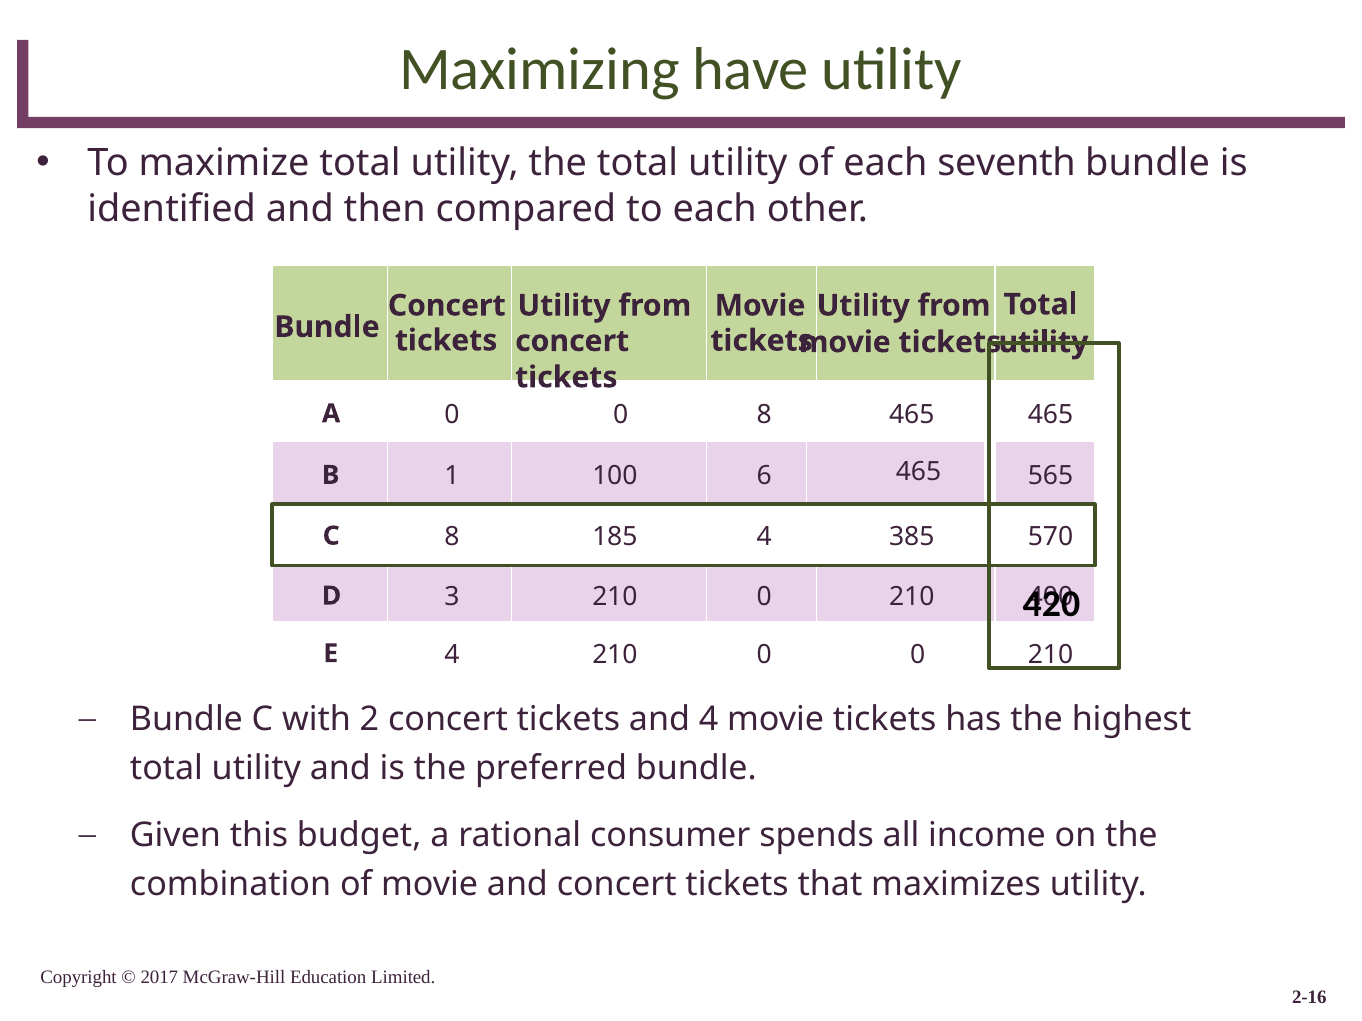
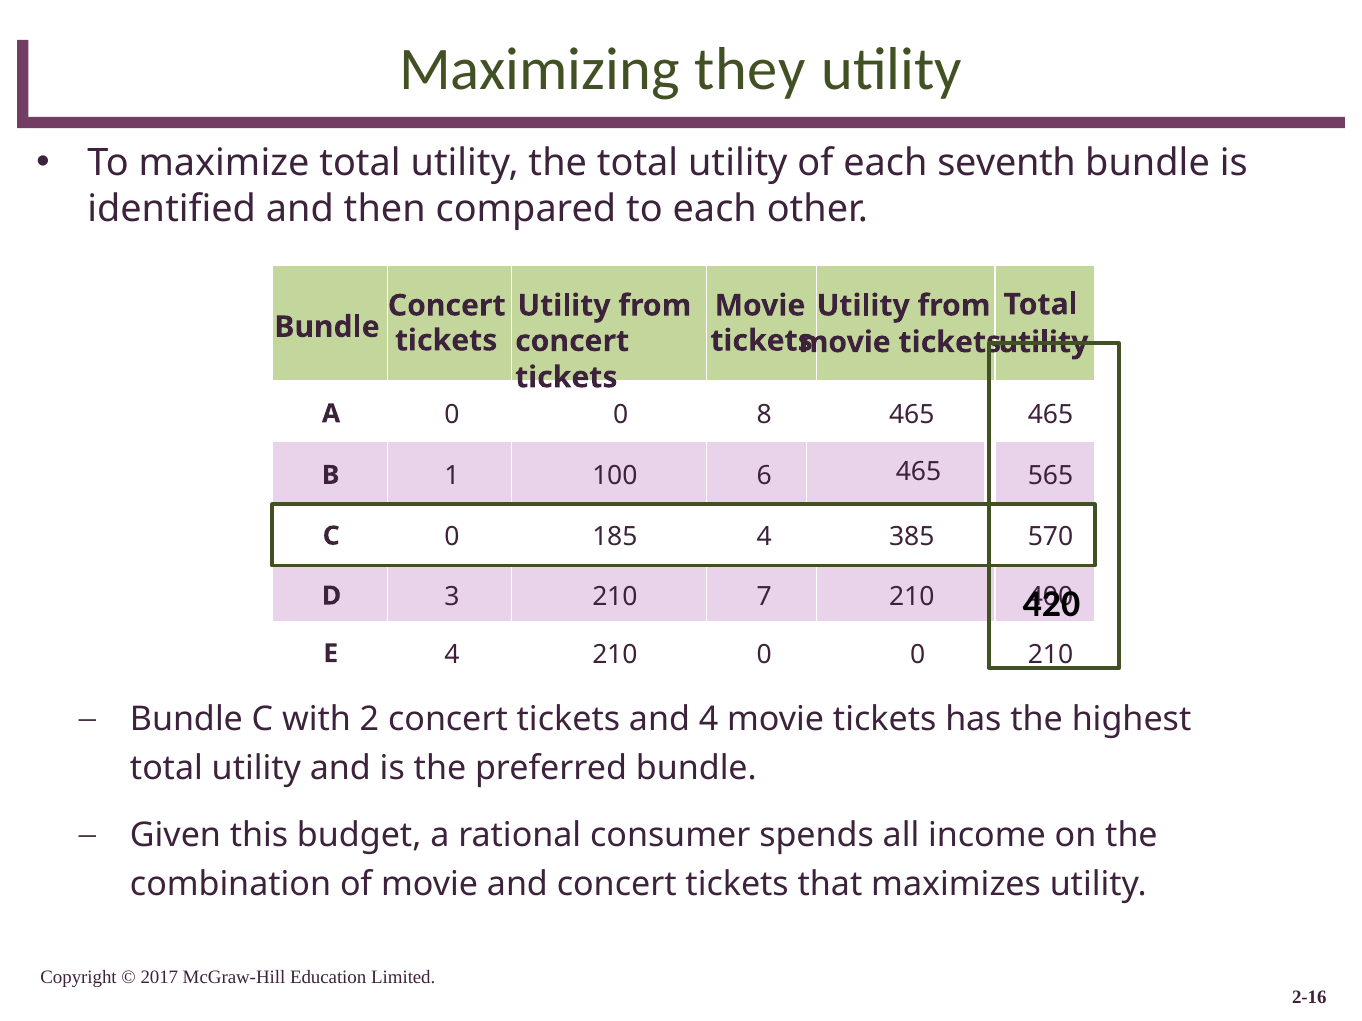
have: have -> they (750, 70)
C 8: 8 -> 0 (452, 537)
3 0: 0 -> 7 (764, 597)
